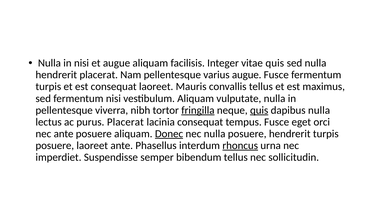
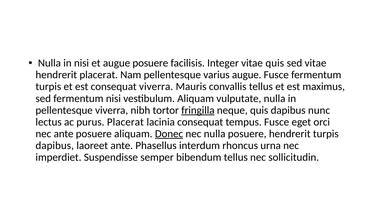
augue aliquam: aliquam -> posuere (150, 63)
sed nulla: nulla -> vitae (316, 63)
consequat laoreet: laoreet -> viverra (156, 87)
quis underline: present -> none (259, 110)
dapibus nulla: nulla -> nunc (319, 110)
posuere: posuere -> dapibus (55, 146)
rhoncus underline: present -> none (240, 146)
